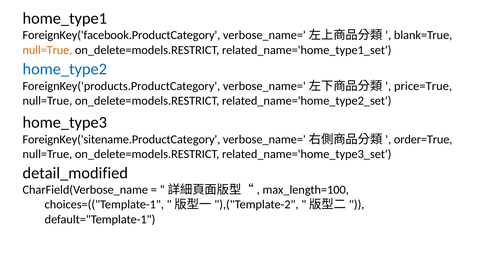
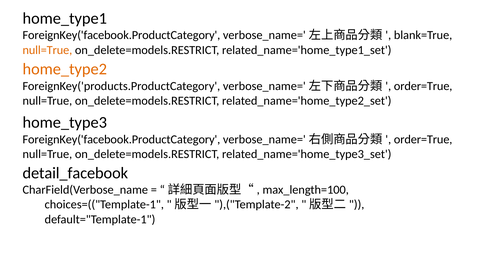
home_type2 colour: blue -> orange (65, 69)
price=True: price=True -> order=True (423, 86)
ForeignKey('sitename.ProductCategory: ForeignKey('sitename.ProductCategory -> ForeignKey('facebook.ProductCategory (121, 140)
detail_modified: detail_modified -> detail_facebook (75, 173)
